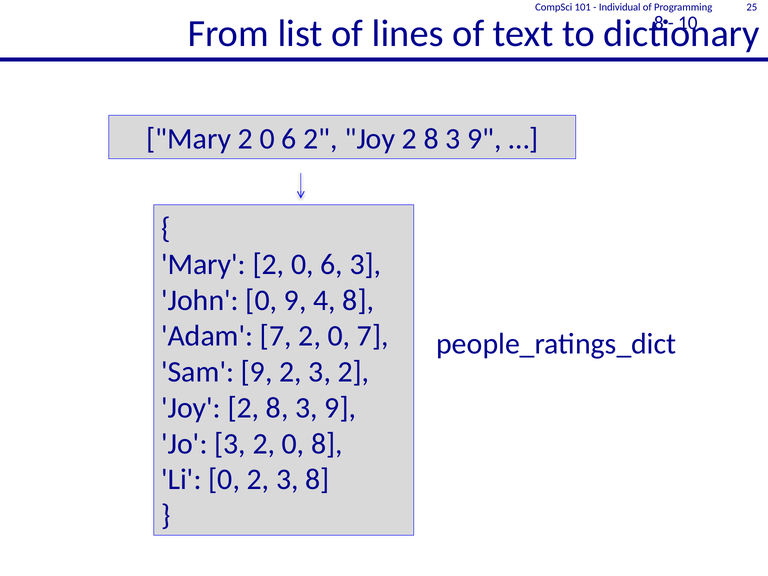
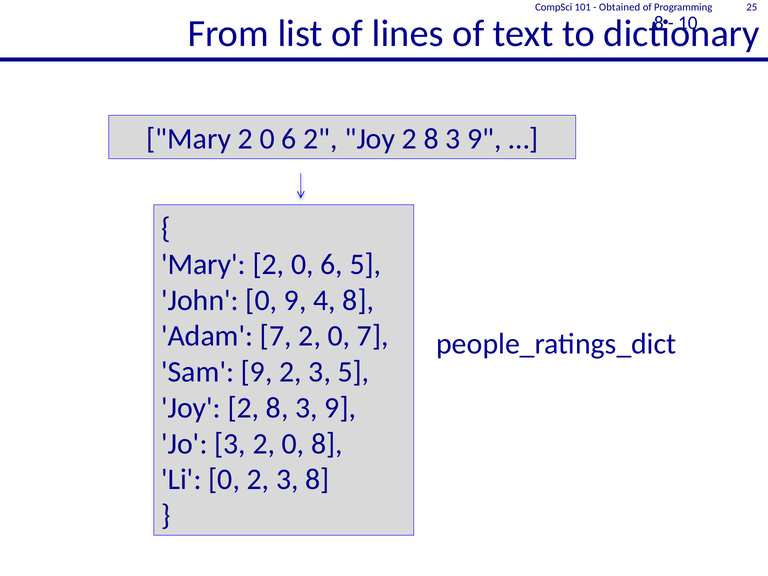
Individual: Individual -> Obtained (620, 7)
6 3: 3 -> 5 (366, 264)
2 3 2: 2 -> 5 (354, 372)
